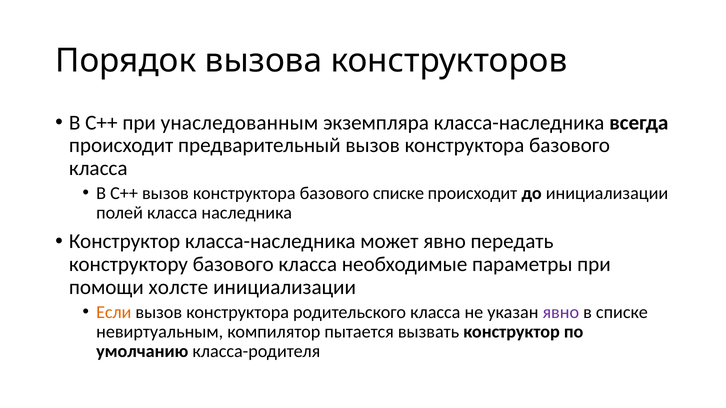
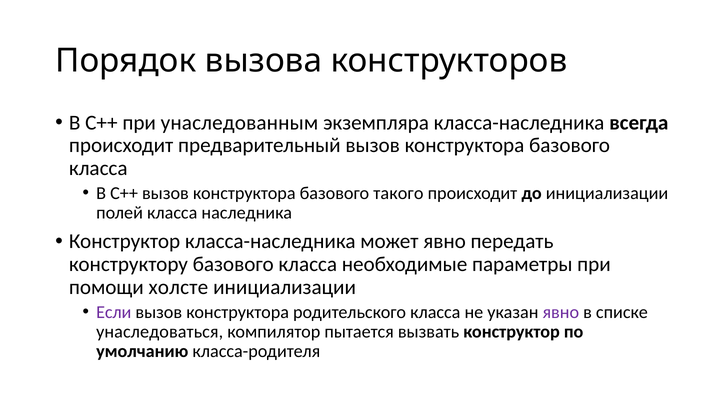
базового списке: списке -> такого (398, 193)
Если colour: orange -> purple (114, 312)
невиртуальным: невиртуальным -> унаследоваться (160, 332)
